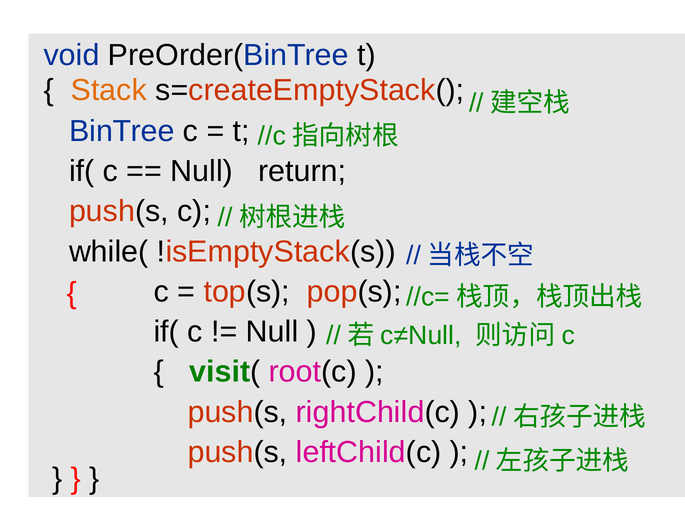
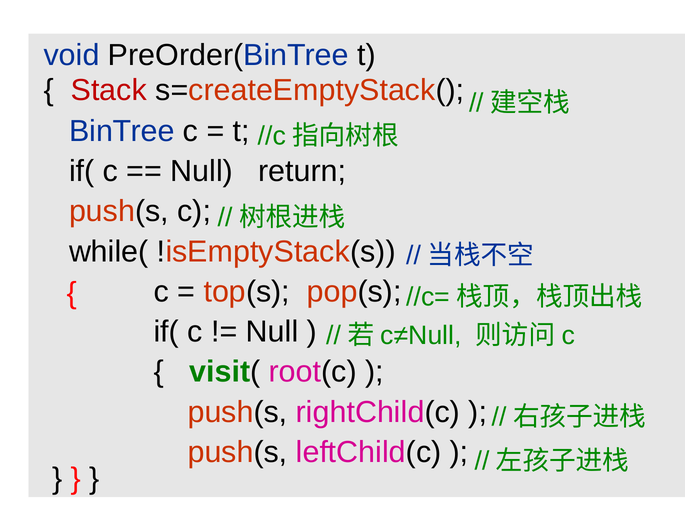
Stack colour: orange -> red (109, 90)
